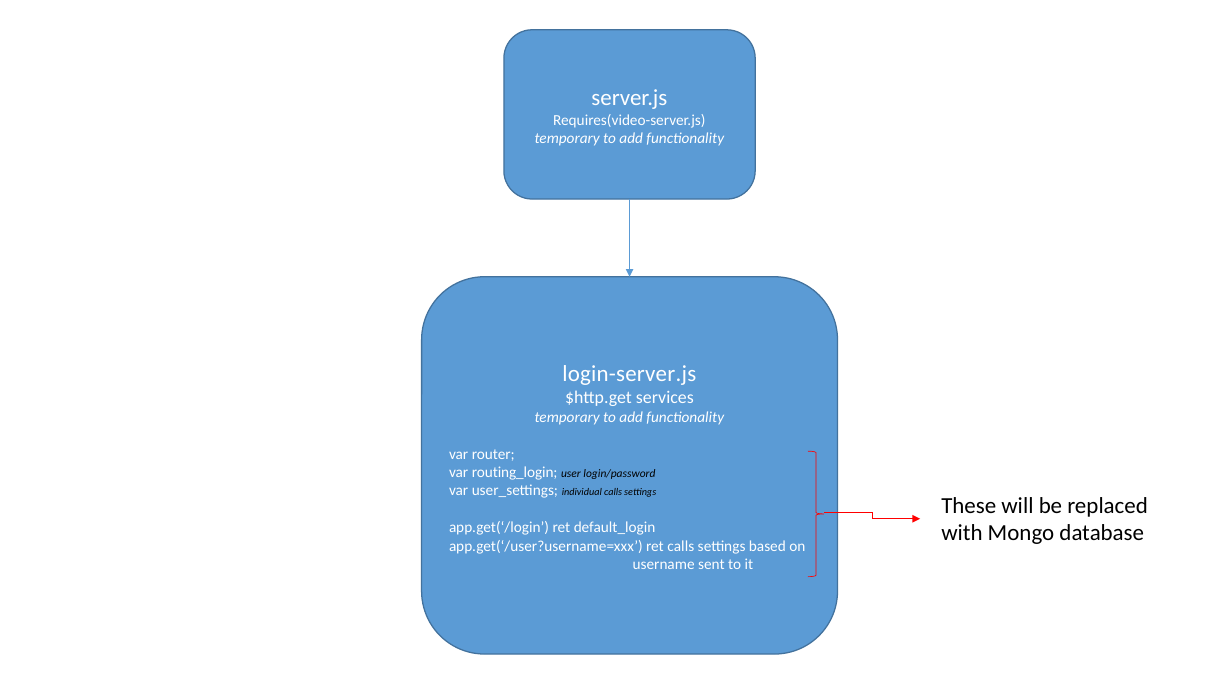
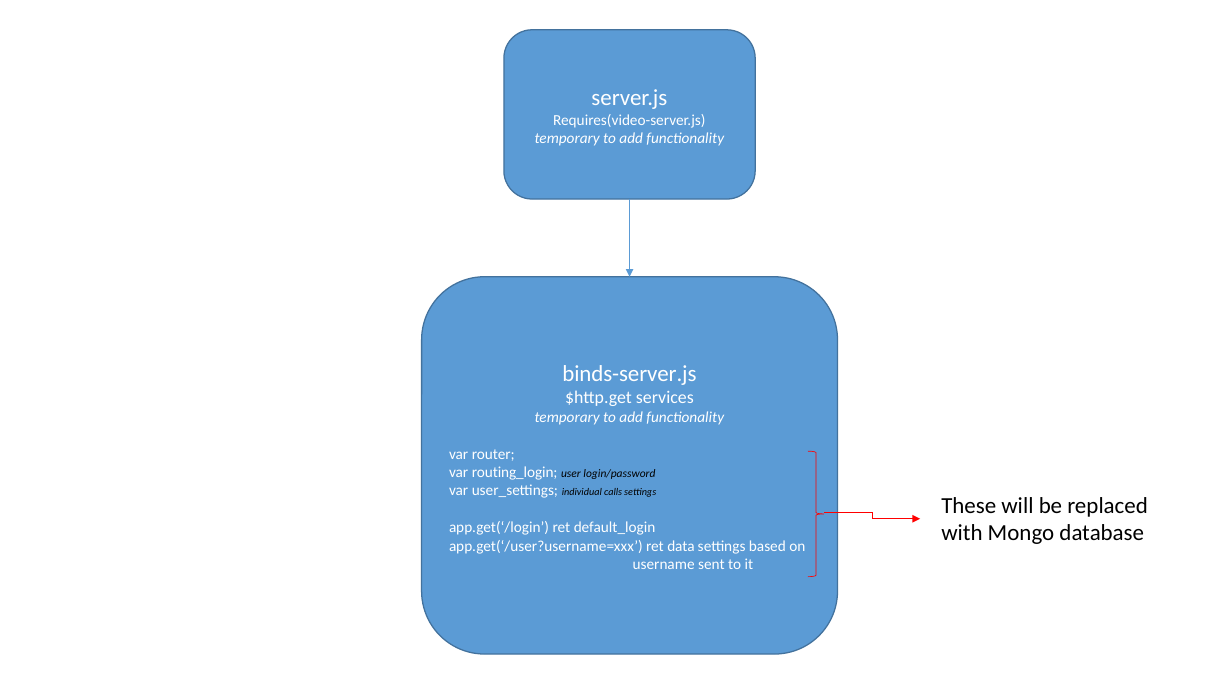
login-server.js: login-server.js -> binds-server.js (629, 373)
ret calls: calls -> data (681, 546)
